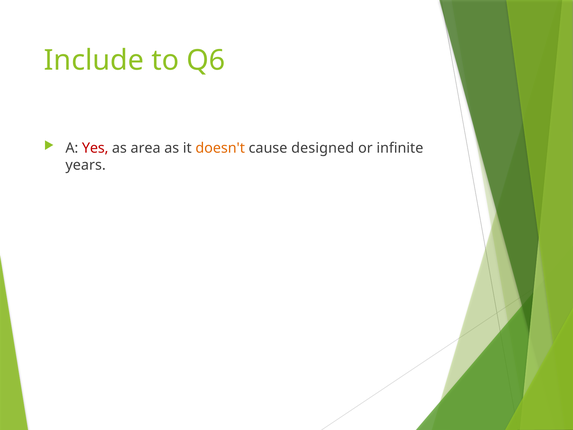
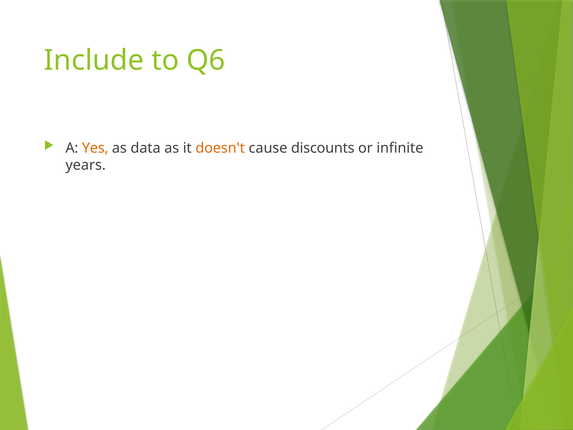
Yes colour: red -> orange (95, 148)
area: area -> data (146, 148)
designed: designed -> discounts (323, 148)
